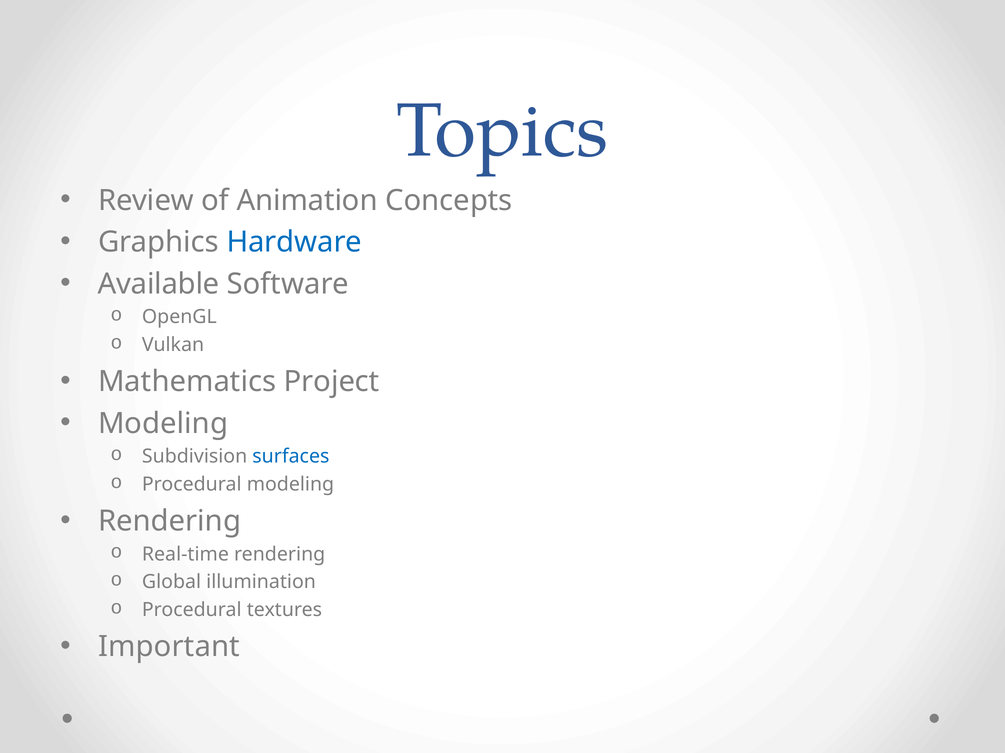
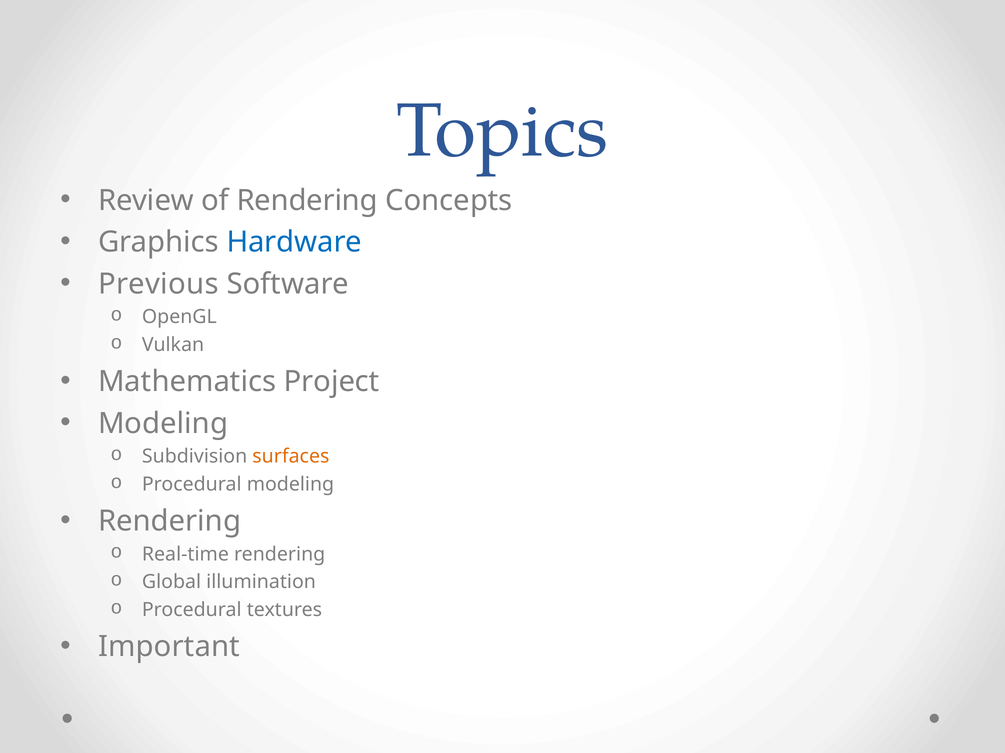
of Animation: Animation -> Rendering (307, 201)
Available: Available -> Previous (158, 284)
surfaces colour: blue -> orange (291, 457)
